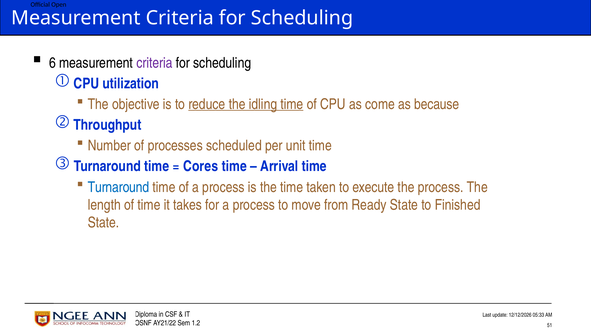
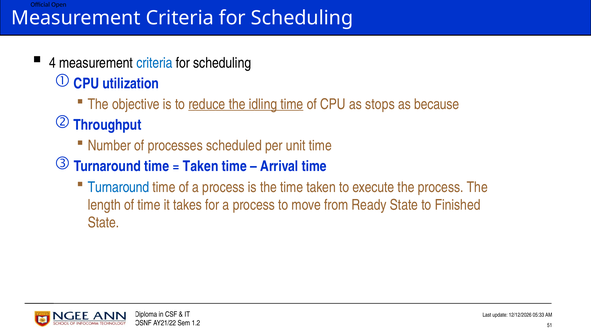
6: 6 -> 4 (52, 63)
criteria colour: purple -> blue (154, 63)
come: come -> stops (380, 104)
Cores: Cores -> Taken (201, 166)
